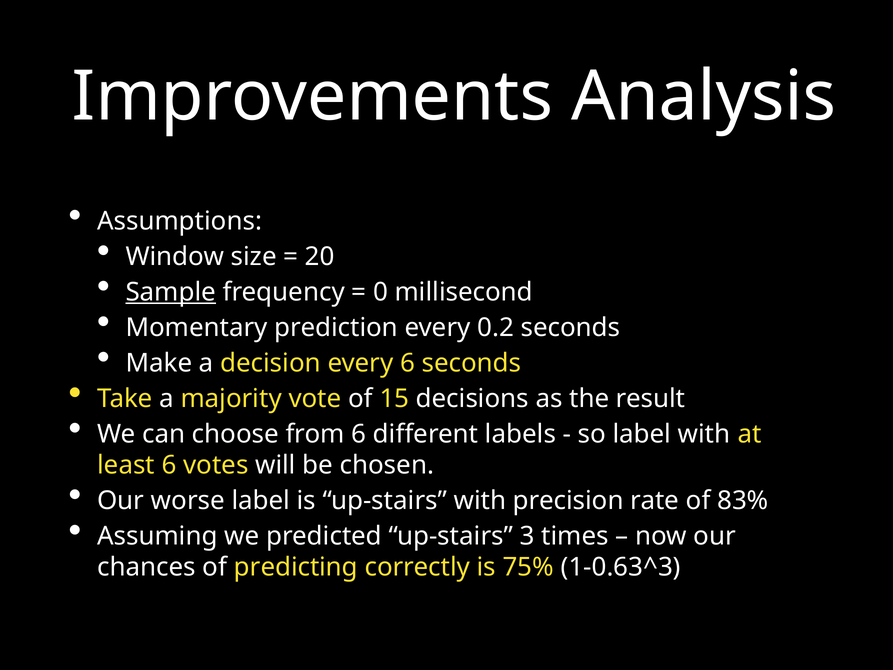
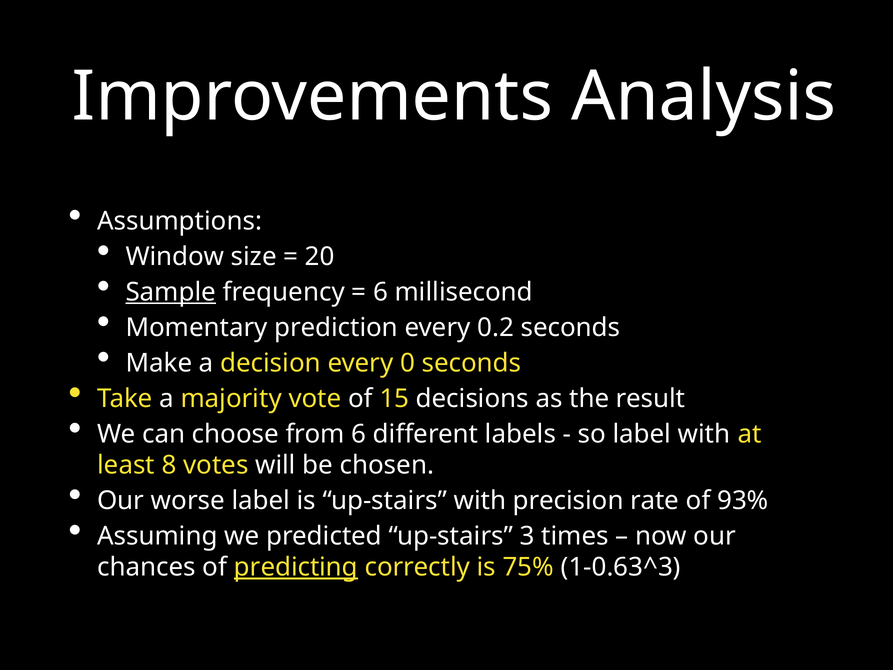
0: 0 -> 6 (380, 292)
every 6: 6 -> 0 (408, 363)
least 6: 6 -> 8 (169, 465)
83%: 83% -> 93% (743, 500)
predicting underline: none -> present (296, 567)
